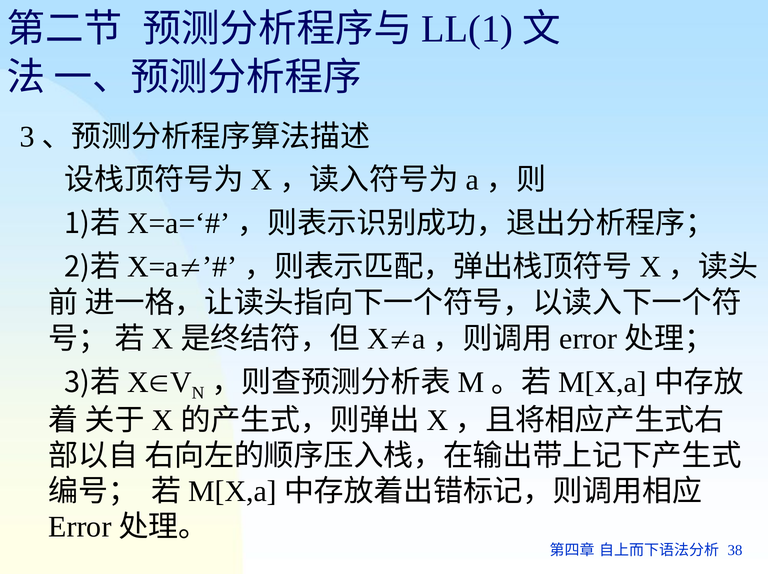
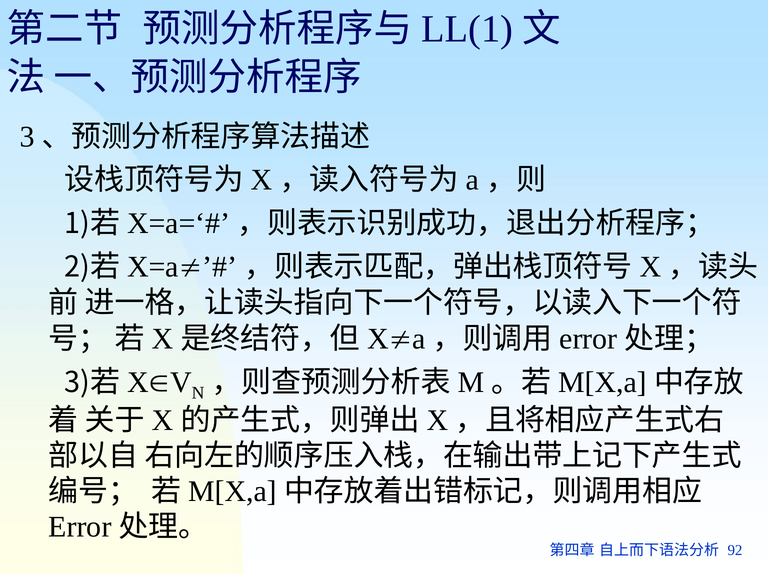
38: 38 -> 92 (735, 551)
